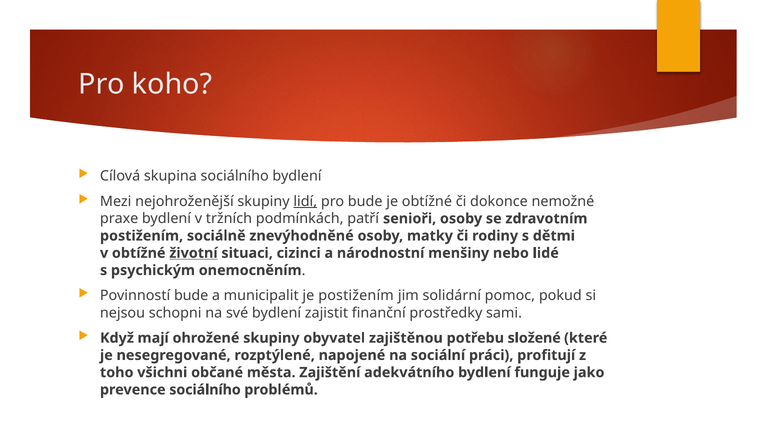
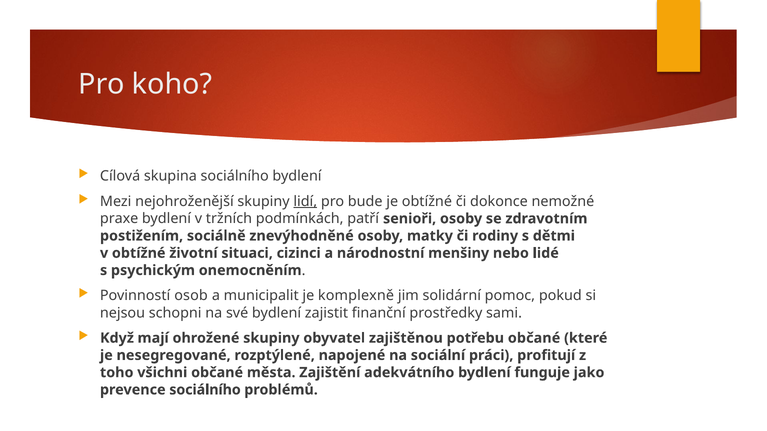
životní underline: present -> none (193, 253)
Povinností bude: bude -> osob (191, 296)
je postižením: postižením -> komplexně (356, 296)
potřebu složené: složené -> občané (534, 338)
